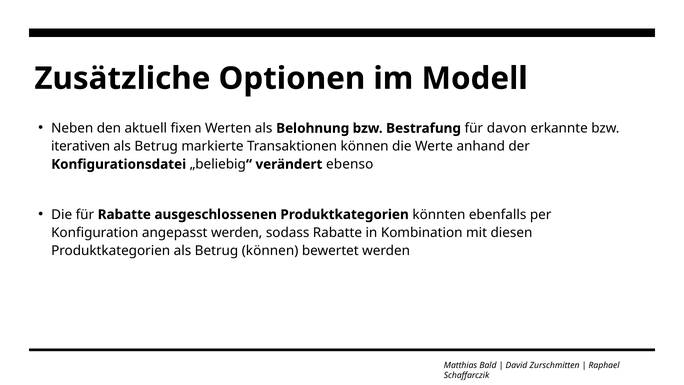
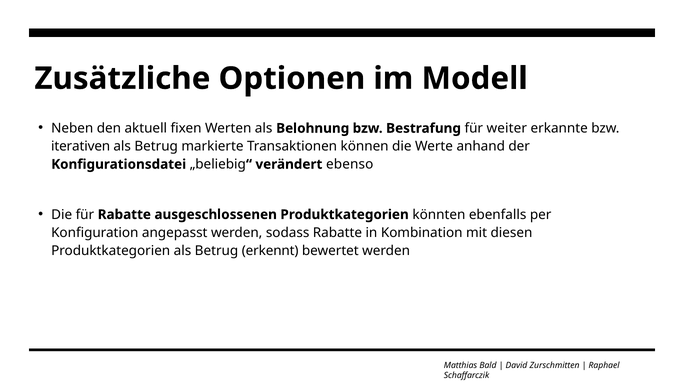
davon: davon -> weiter (507, 128)
Betrug können: können -> erkennt (270, 250)
